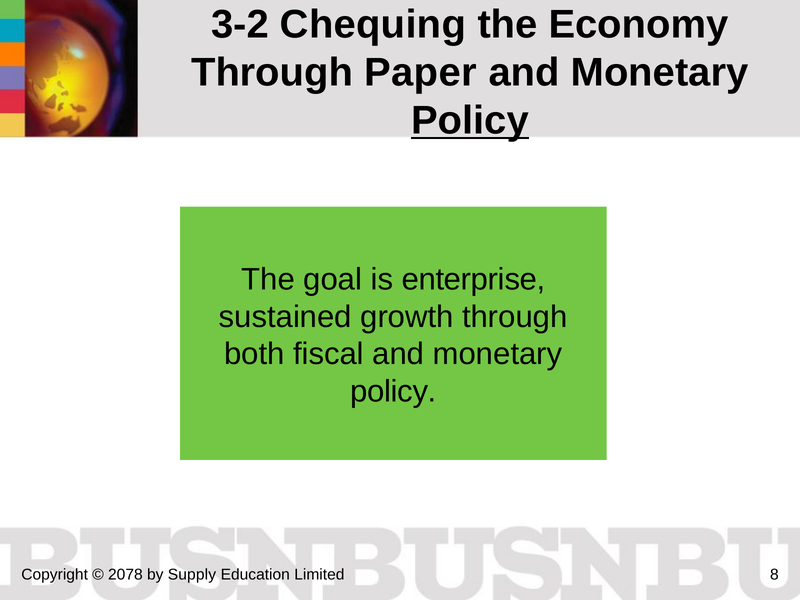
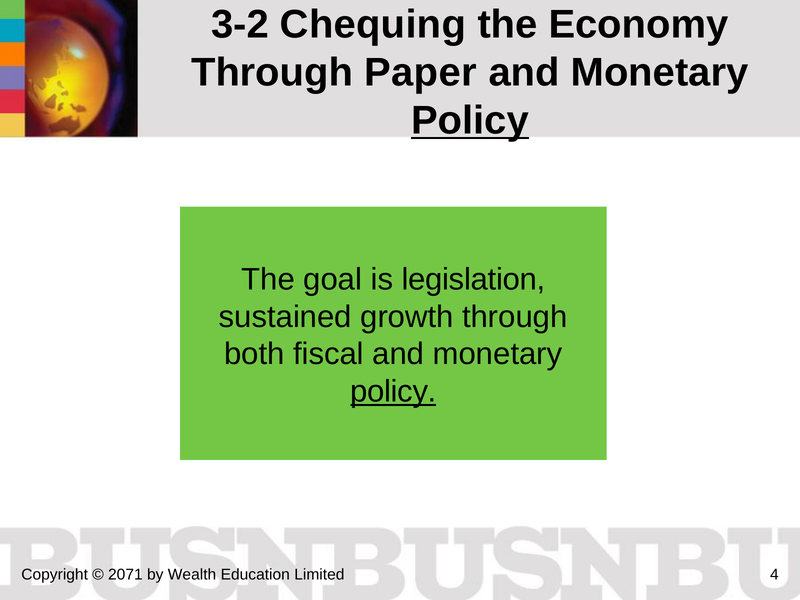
enterprise: enterprise -> legislation (473, 279)
policy underline: none -> present (393, 392)
2078: 2078 -> 2071 (125, 574)
Supply: Supply -> Wealth (192, 574)
8: 8 -> 4 (774, 574)
